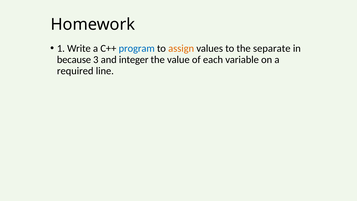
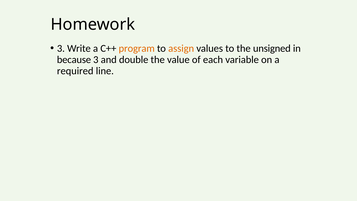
1: 1 -> 3 (61, 48)
program colour: blue -> orange (137, 48)
separate: separate -> unsigned (272, 48)
integer: integer -> double (134, 60)
